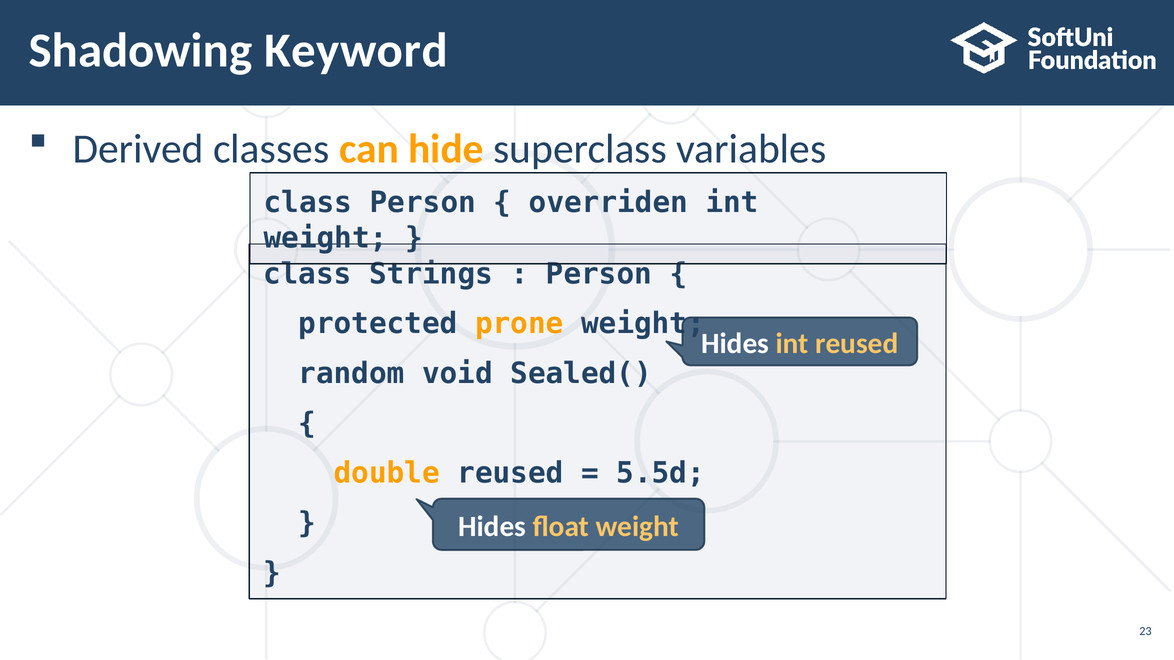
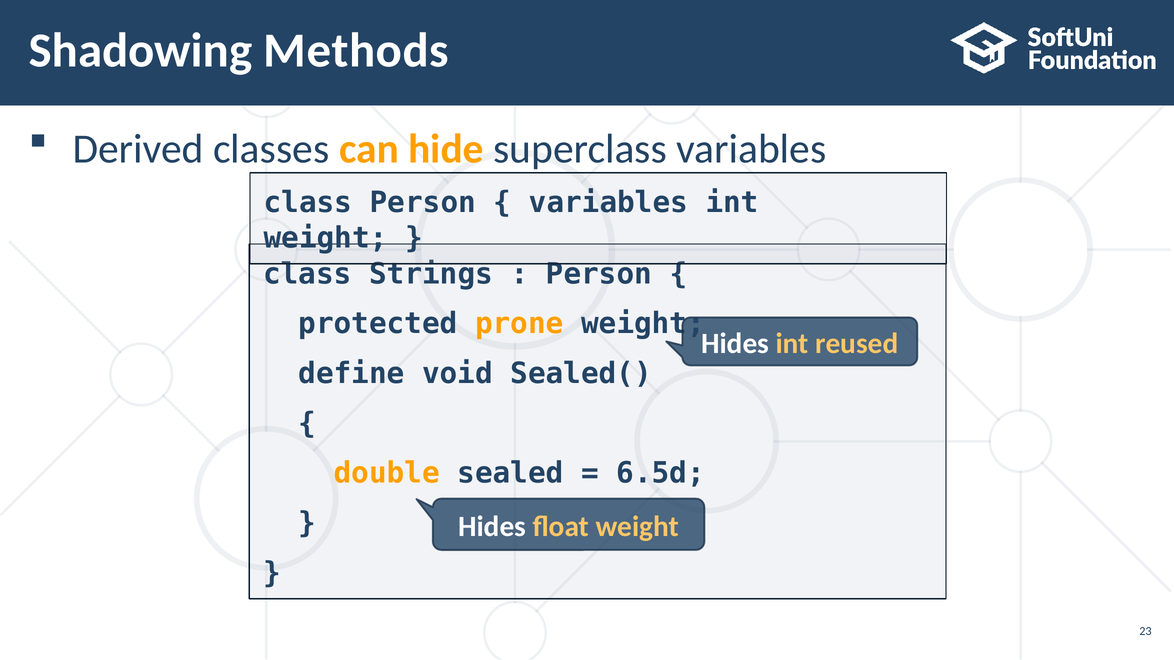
Keyword: Keyword -> Methods (356, 51)
overriden: overriden -> variables (608, 203)
random: random -> define (351, 374)
double reused: reused -> sealed (510, 474)
5.5d: 5.5d -> 6.5d (661, 474)
